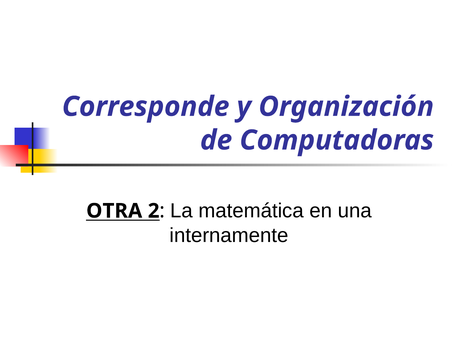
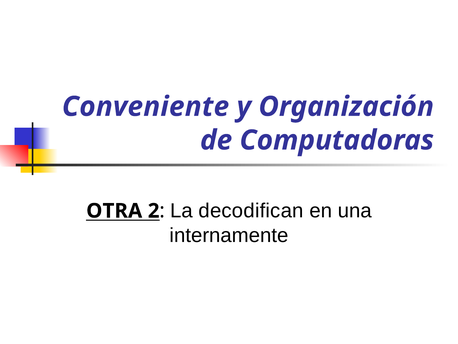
Corresponde: Corresponde -> Conveniente (146, 106)
matemática: matemática -> decodifican (251, 211)
